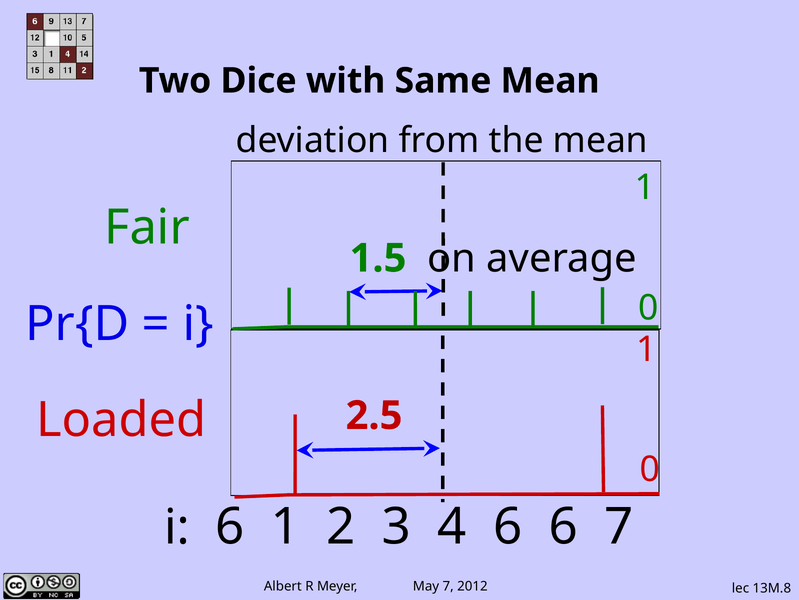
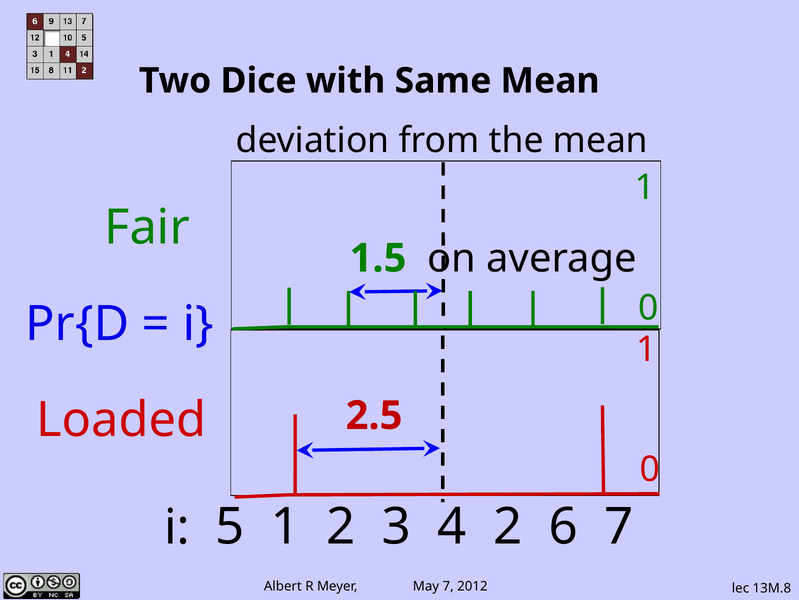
i 6: 6 -> 5 (230, 526)
4 6: 6 -> 2 (508, 526)
